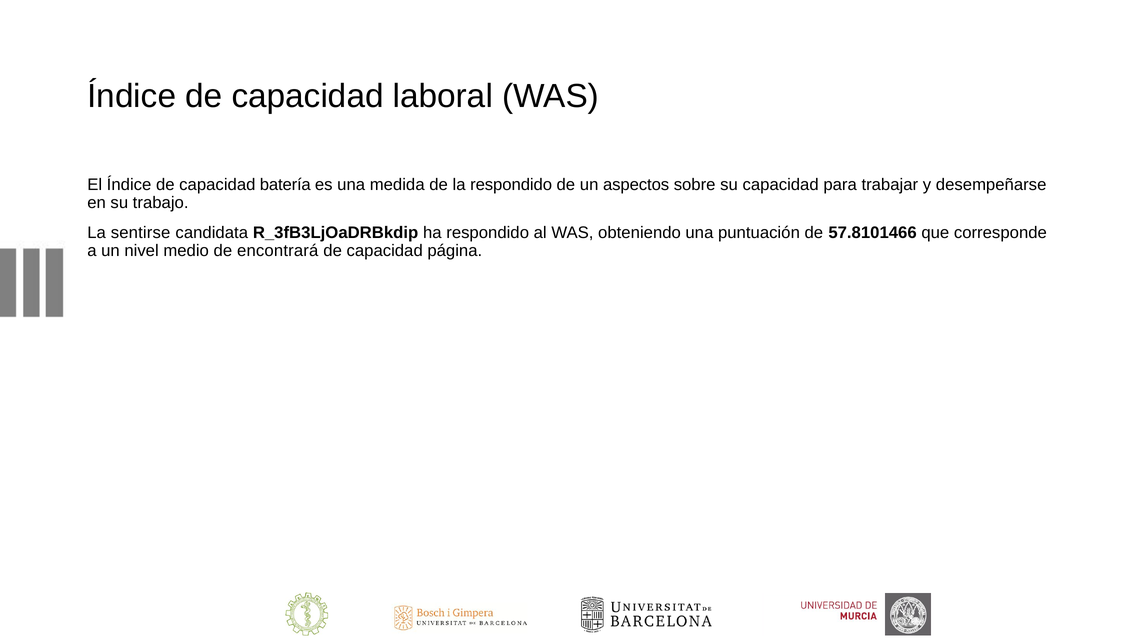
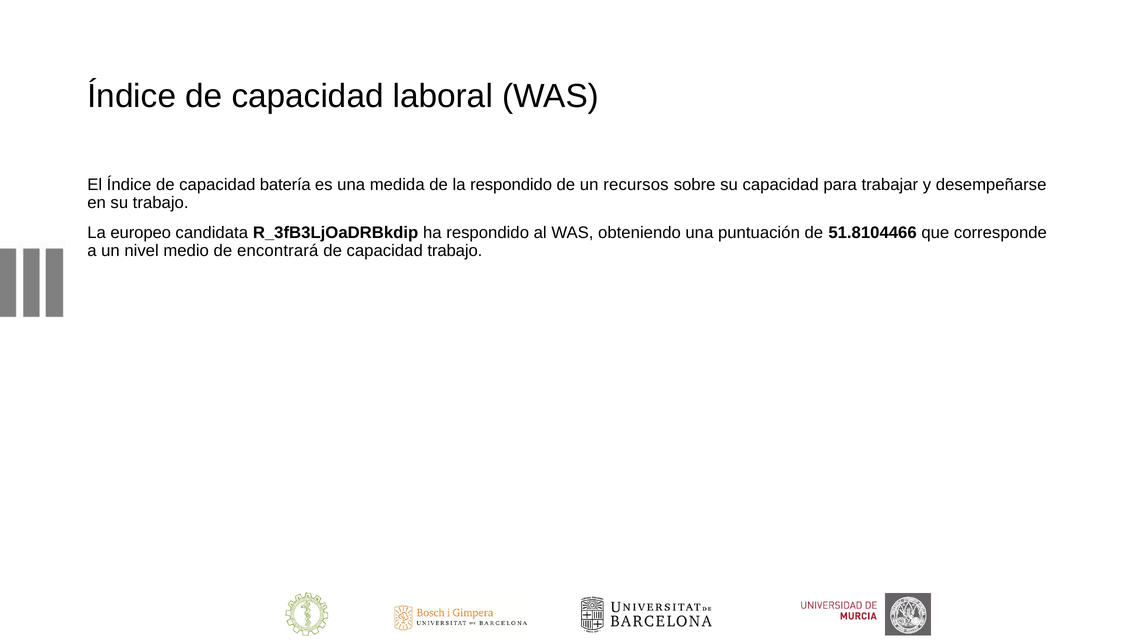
aspectos: aspectos -> recursos (636, 185)
sentirse: sentirse -> europeo (141, 233)
57.8101466: 57.8101466 -> 51.8104466 (873, 233)
capacidad página: página -> trabajo (455, 251)
